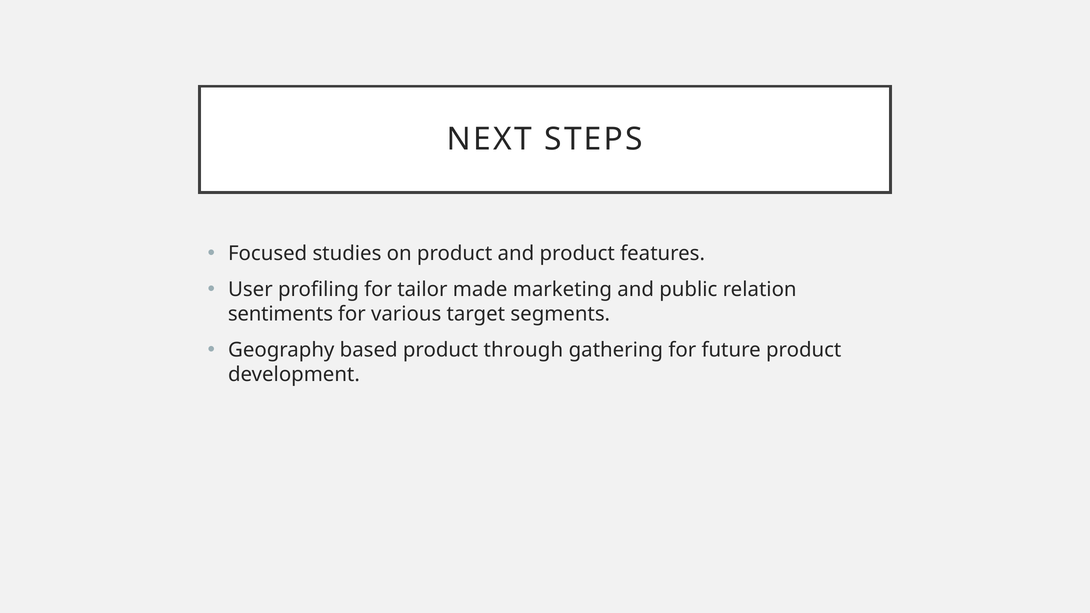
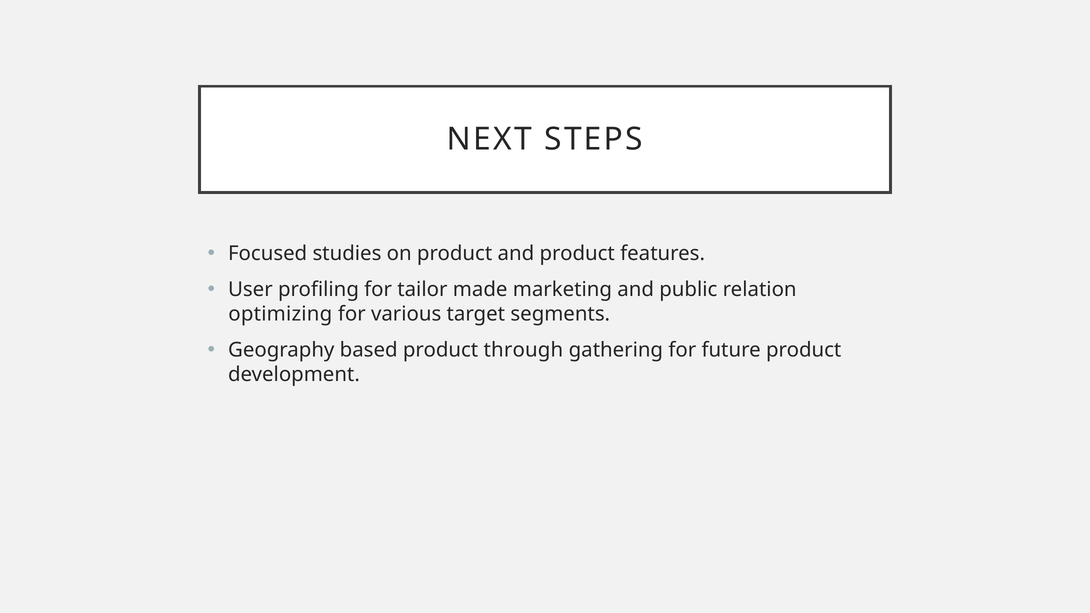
sentiments: sentiments -> optimizing (280, 314)
